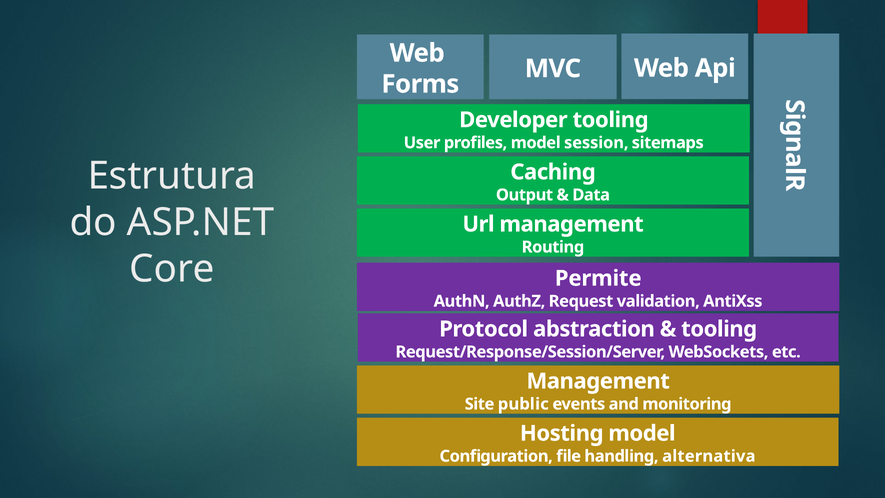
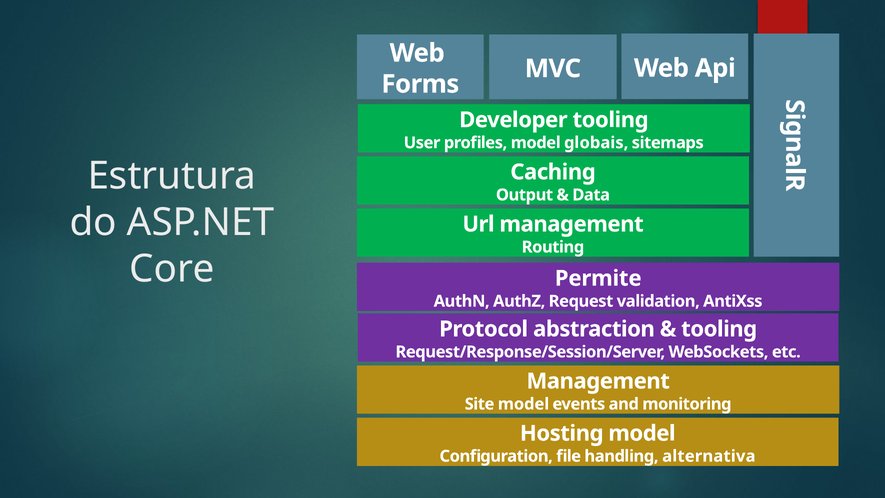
session: session -> globais (596, 143)
Site public: public -> model (523, 404)
